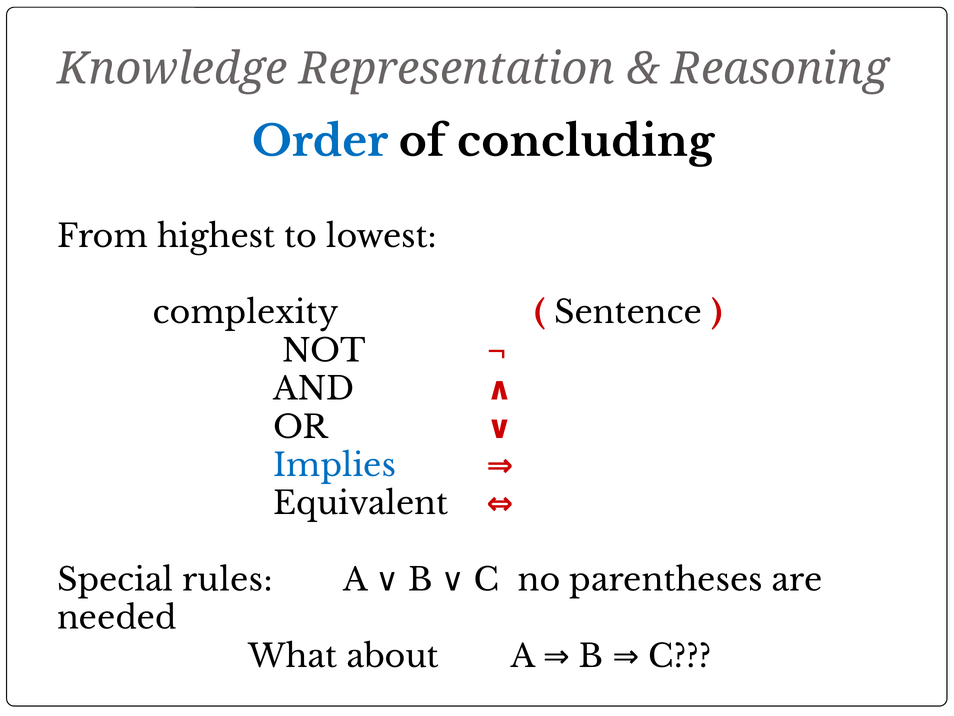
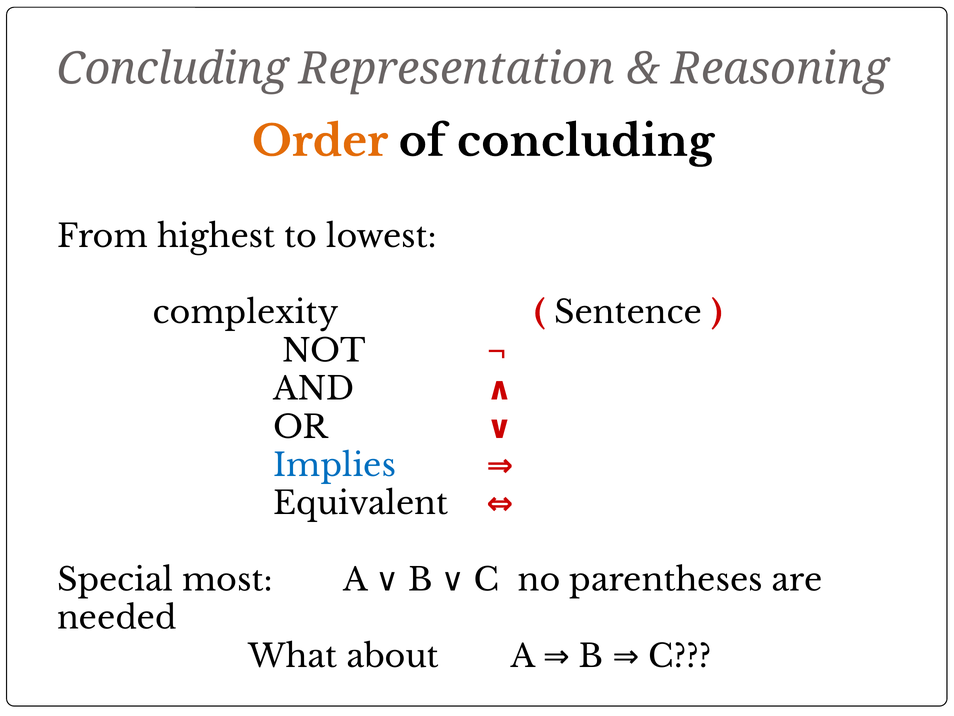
Knowledge: Knowledge -> Concluding (172, 69)
Order colour: blue -> orange (320, 142)
rules: rules -> most (228, 580)
